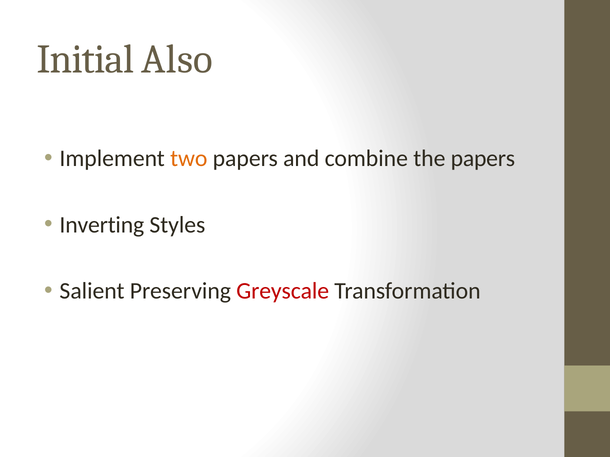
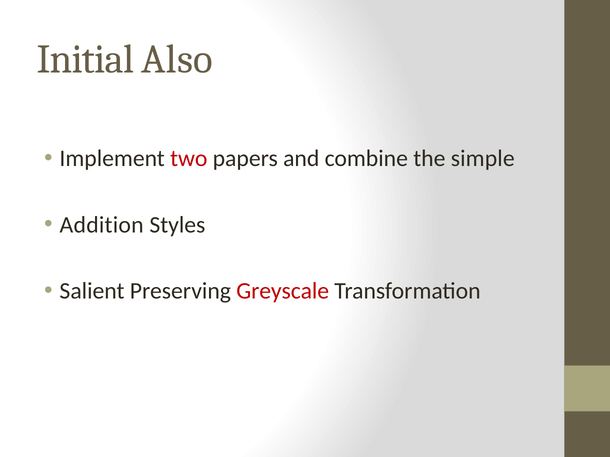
two colour: orange -> red (189, 159)
the papers: papers -> simple (483, 159)
Inverting: Inverting -> Addition (102, 225)
